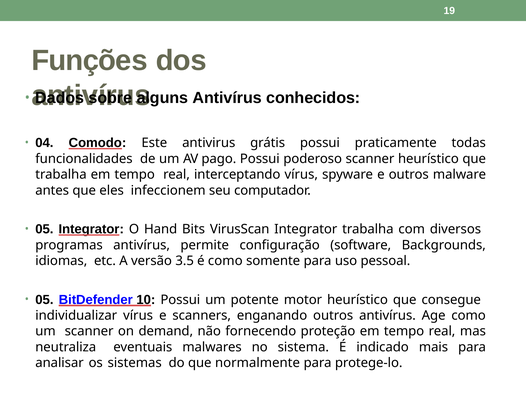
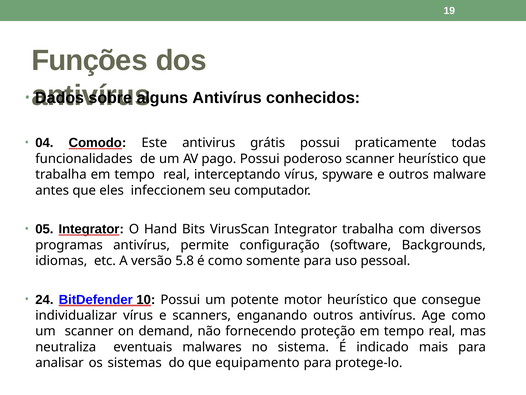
3.5: 3.5 -> 5.8 (185, 260)
05: 05 -> 24 (44, 299)
normalmente: normalmente -> equipamento (257, 362)
